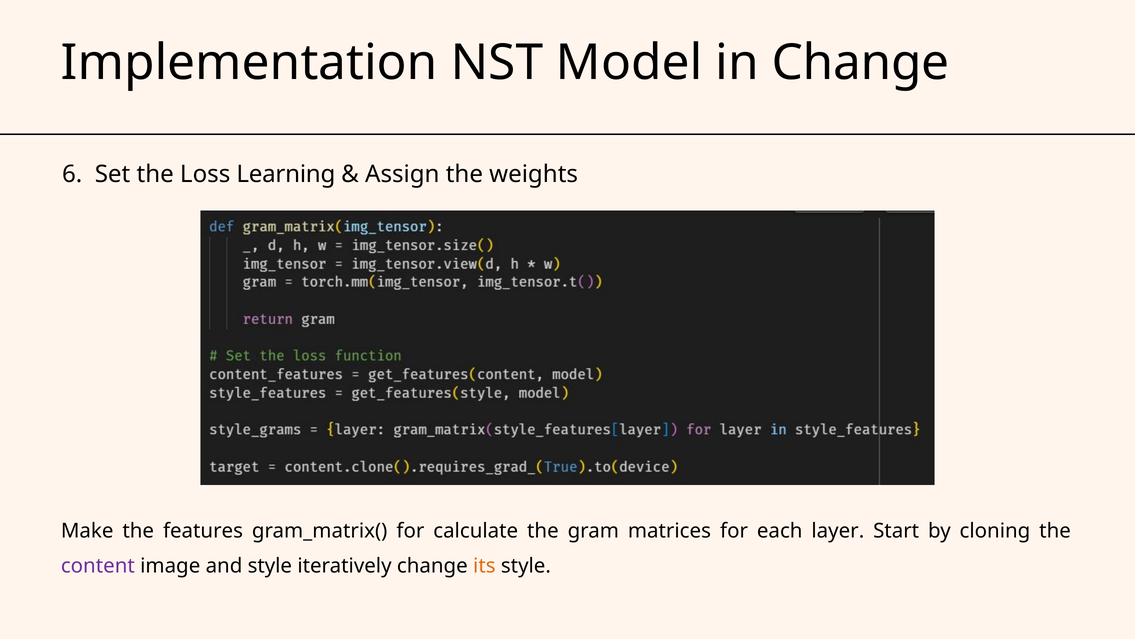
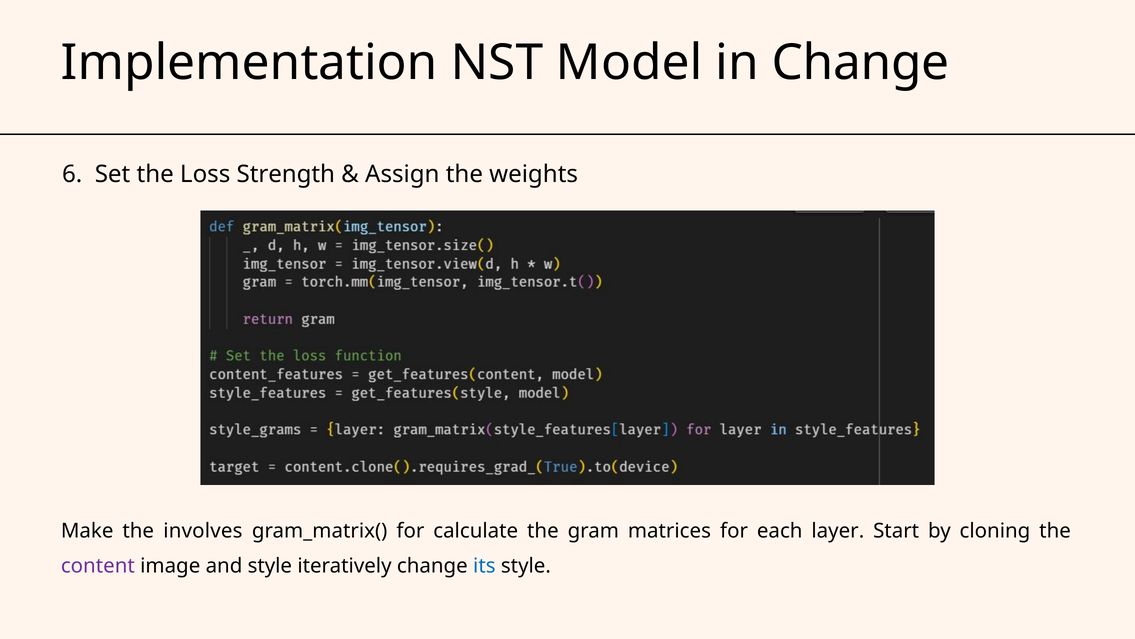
Learning: Learning -> Strength (286, 174)
features: features -> involves (203, 530)
its colour: orange -> blue (484, 566)
